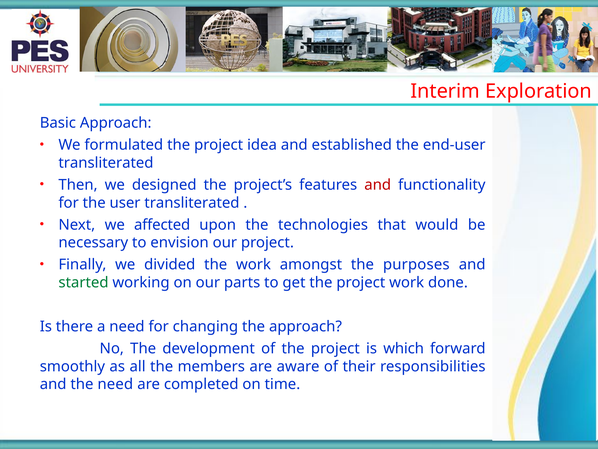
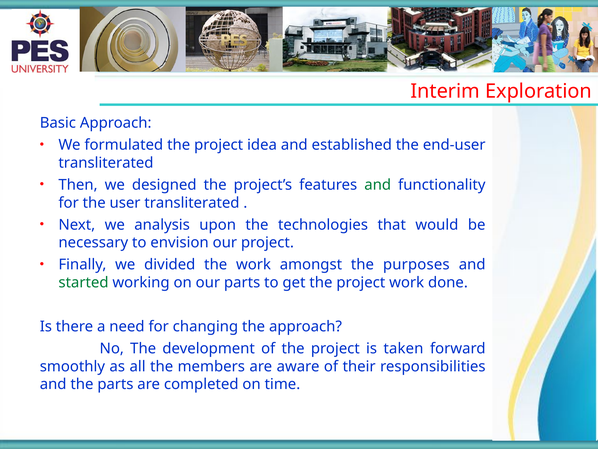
and colour: red -> green (378, 185)
affected: affected -> analysis (162, 224)
which: which -> taken (403, 348)
the need: need -> parts (115, 384)
